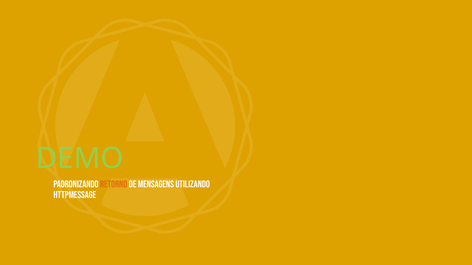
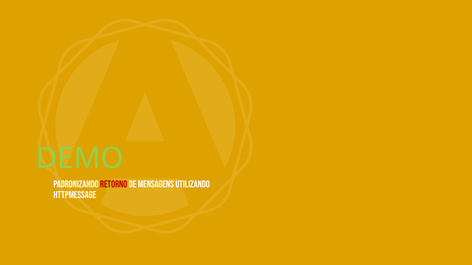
retorno colour: orange -> red (114, 185)
